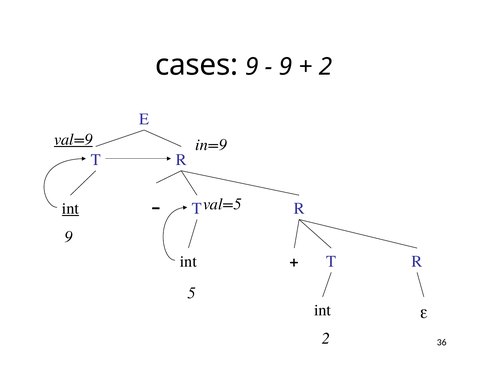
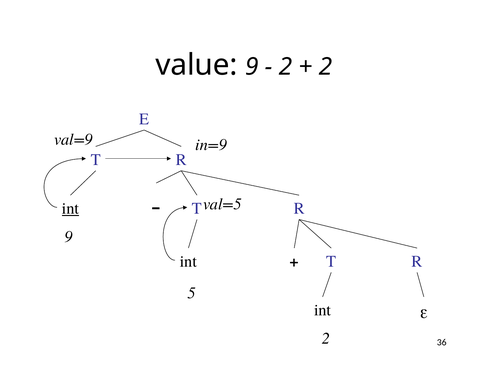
cases: cases -> value (197, 65)
9: 9 -> 2 (286, 67)
val=9 underline: present -> none (73, 139)
